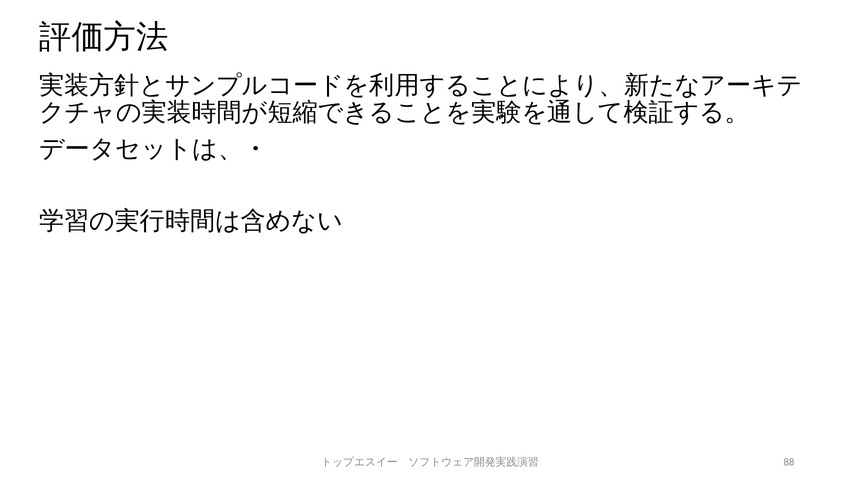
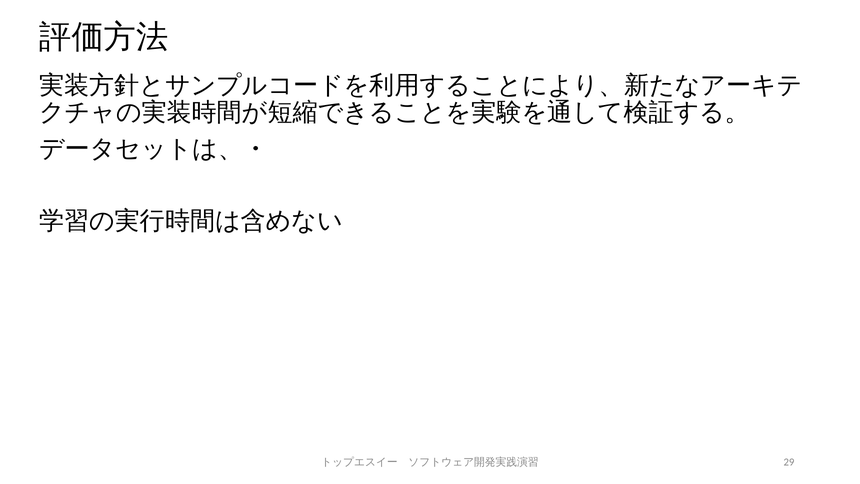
88: 88 -> 29 (789, 462)
